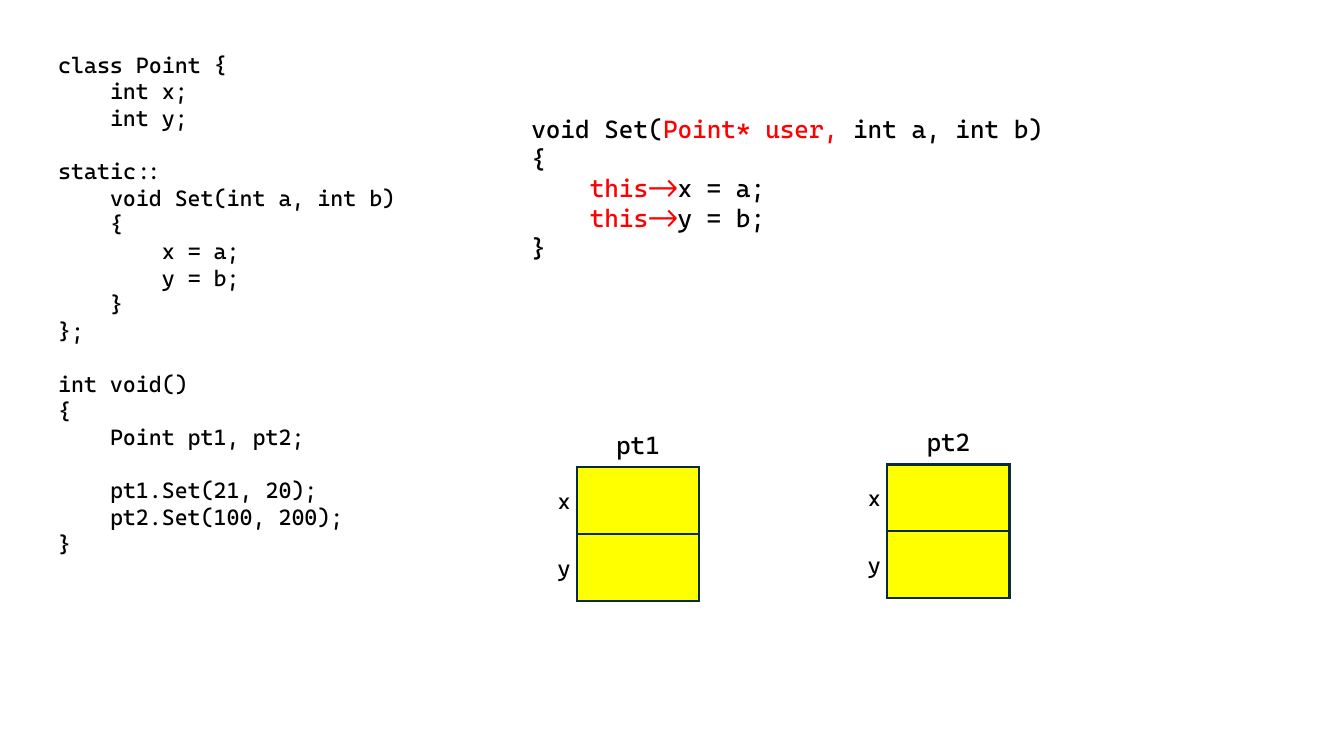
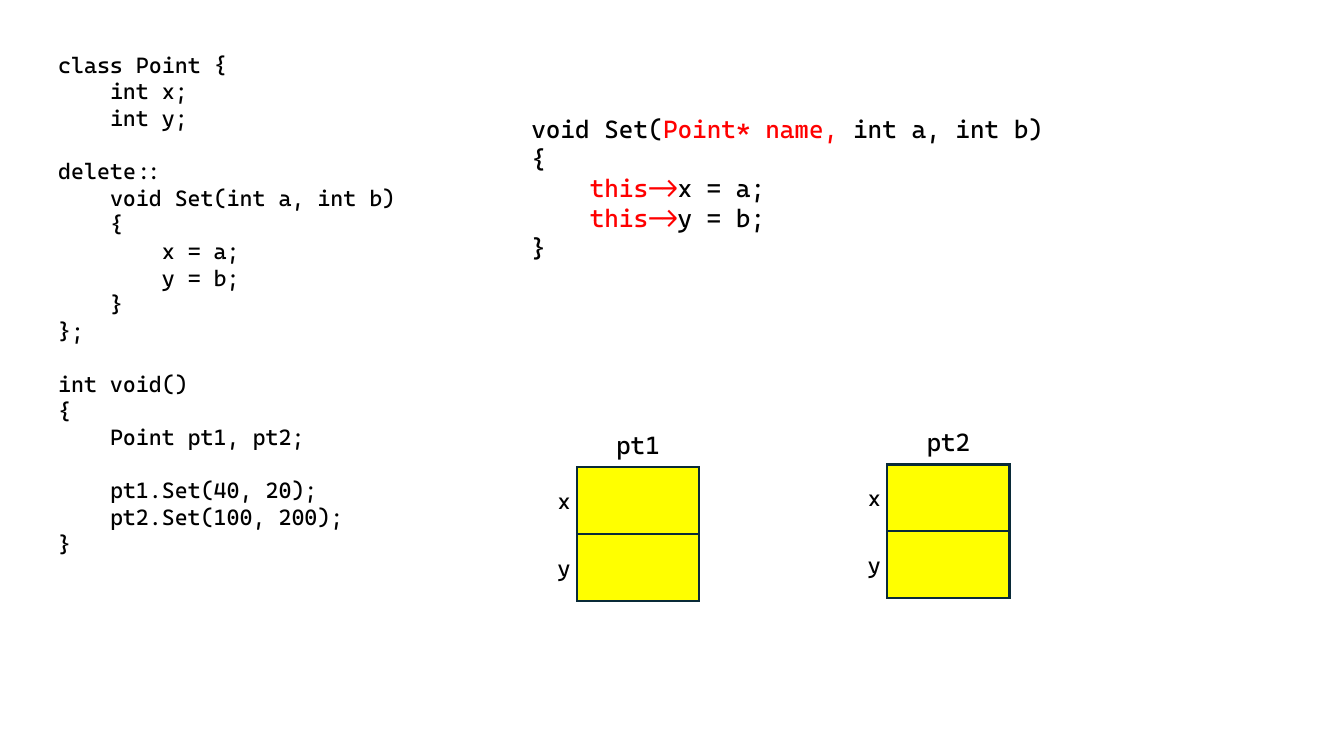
user: user -> name (802, 130)
static: static -> delete (104, 172)
pt1.Set(21: pt1.Set(21 -> pt1.Set(40 (181, 492)
